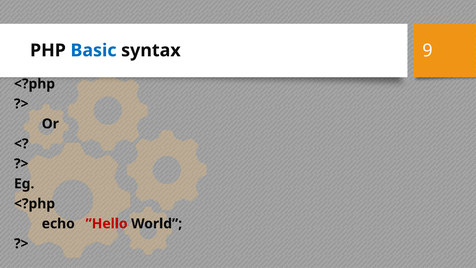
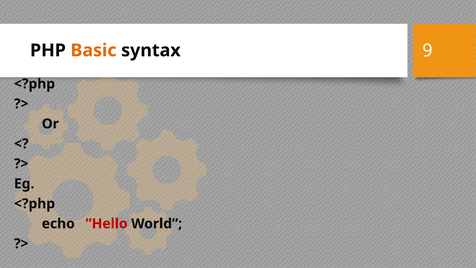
Basic colour: blue -> orange (94, 50)
